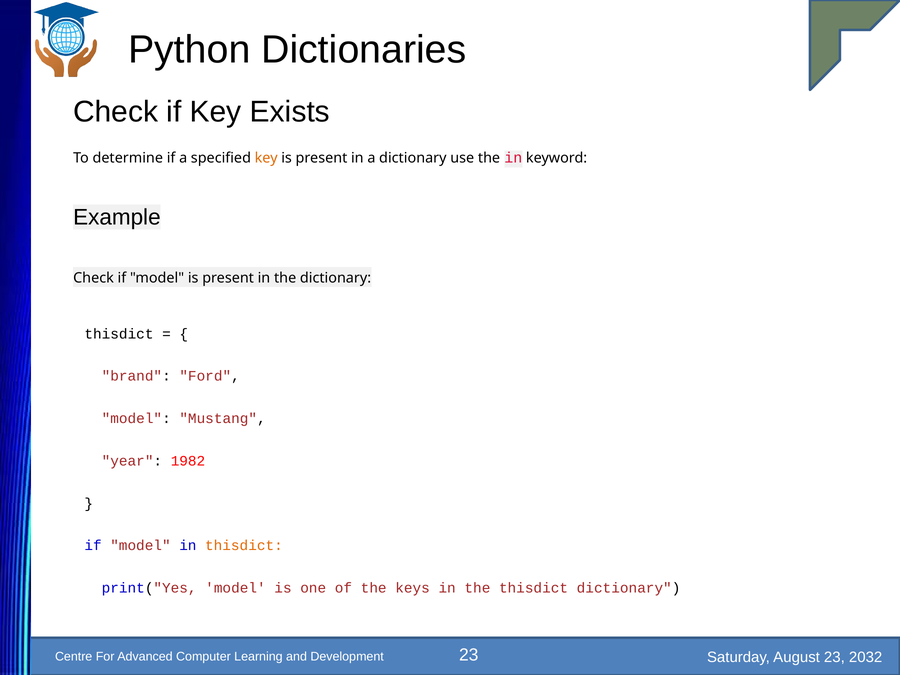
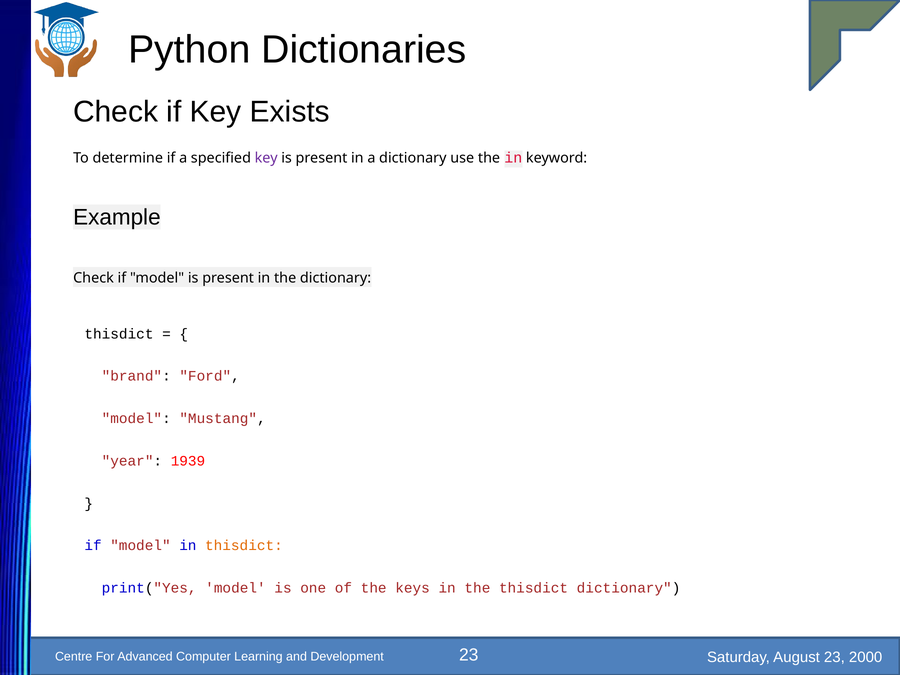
key colour: orange -> purple (266, 158)
1982: 1982 -> 1939 (188, 461)
2032: 2032 -> 2000 (866, 657)
